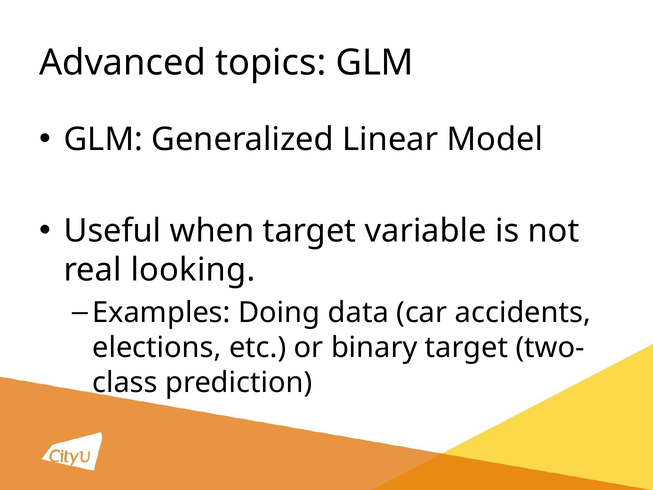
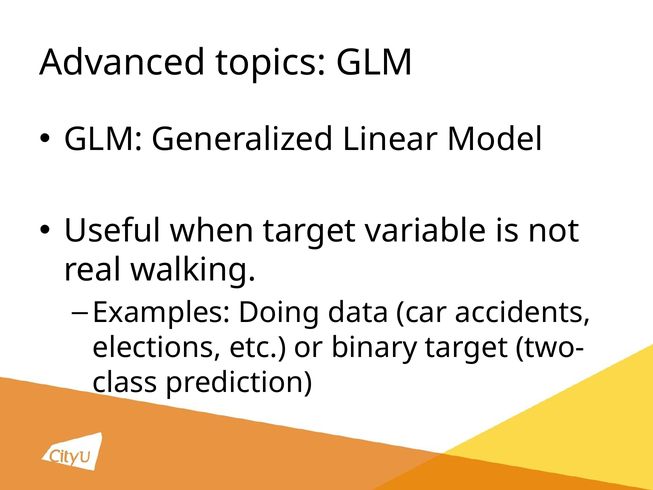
looking: looking -> walking (193, 270)
